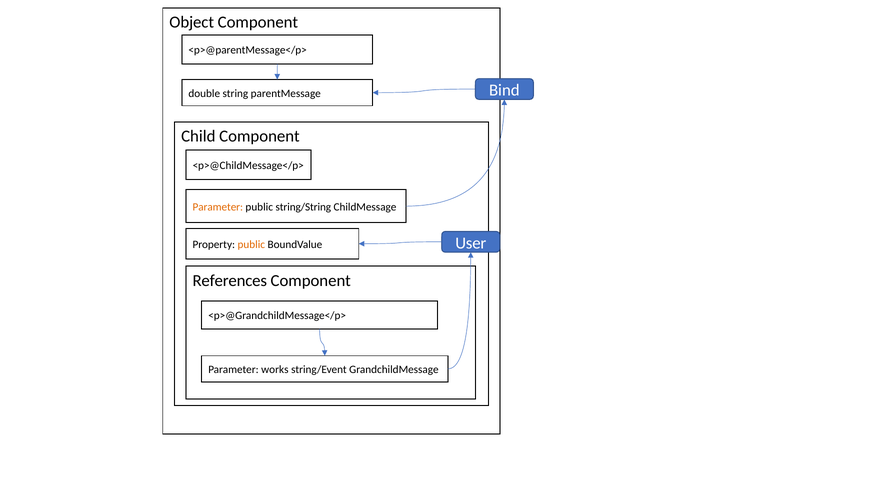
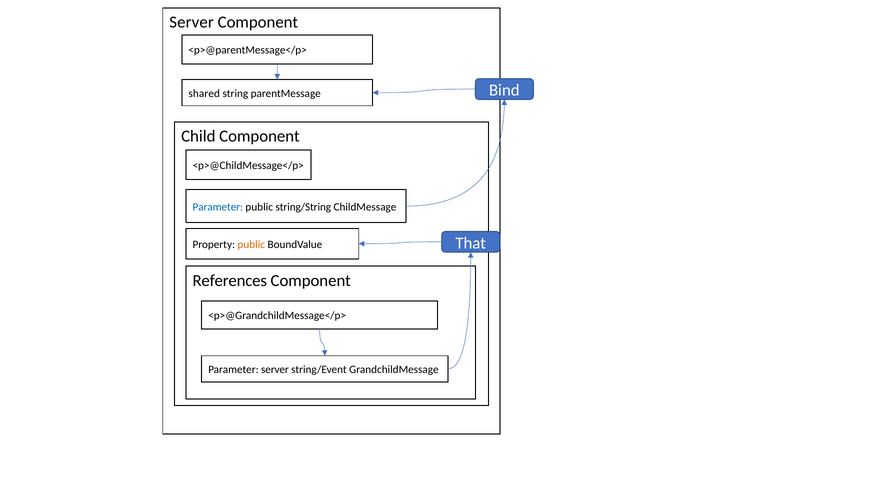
Object: Object -> Server (192, 22)
double: double -> shared (204, 93)
Parameter colour: orange -> blue (218, 207)
User: User -> That (471, 243)
Parameter works: works -> server (275, 370)
